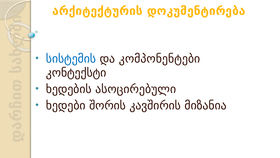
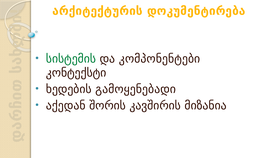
სისტემის colour: blue -> green (71, 59)
ასოცირებული: ასოცირებული -> გამოყენებადი (136, 89)
ხედები: ხედები -> აქედან (66, 105)
